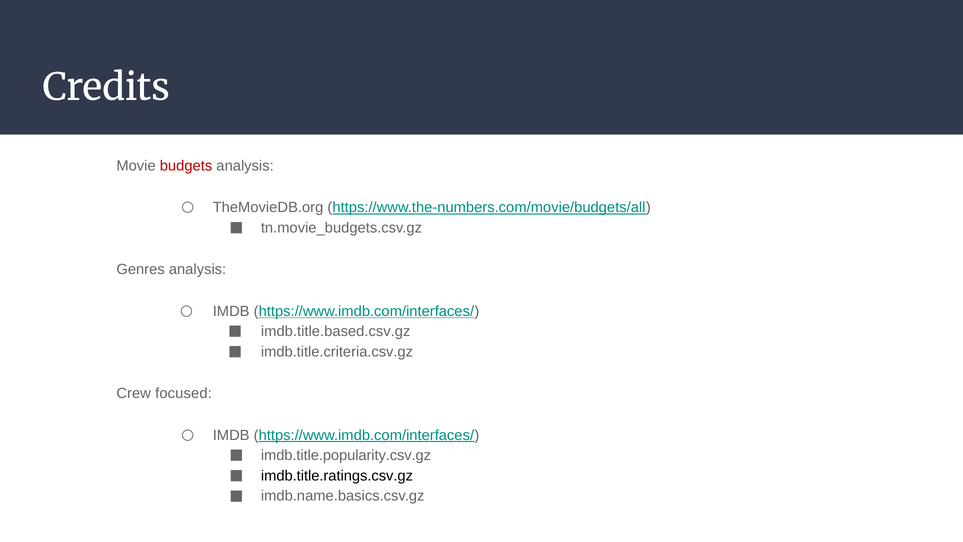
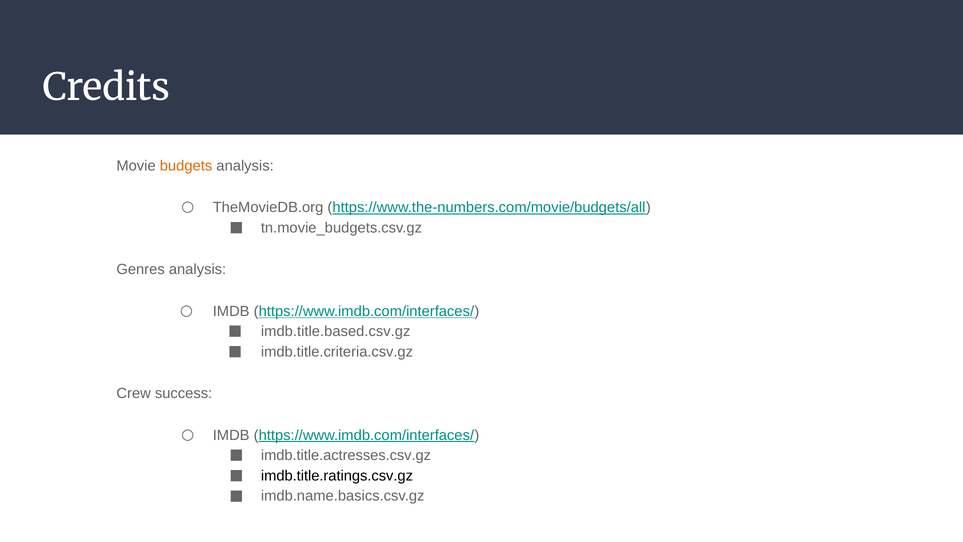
budgets colour: red -> orange (186, 166)
focused: focused -> success (184, 393)
imdb.title.popularity.csv.gz: imdb.title.popularity.csv.gz -> imdb.title.actresses.csv.gz (346, 455)
